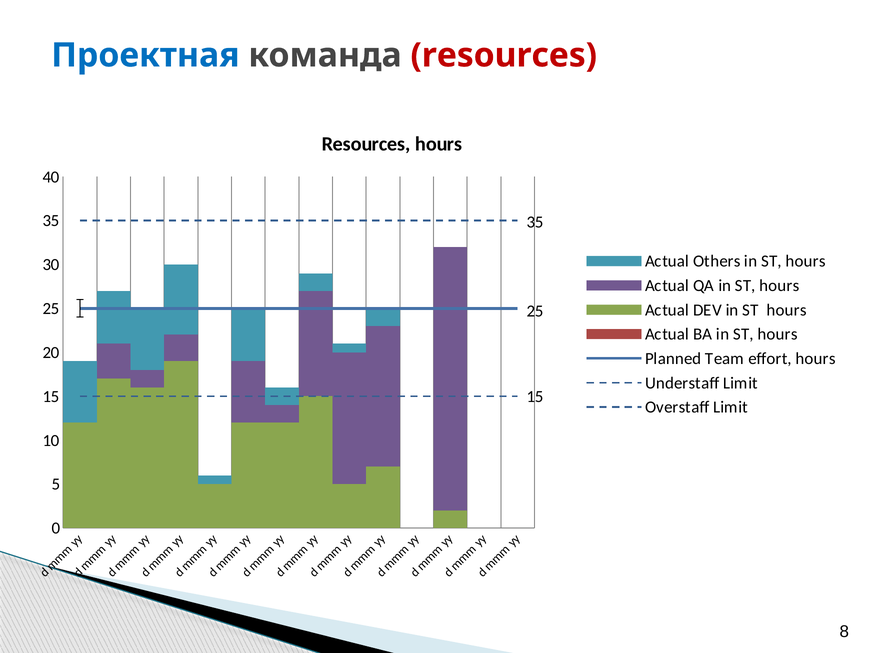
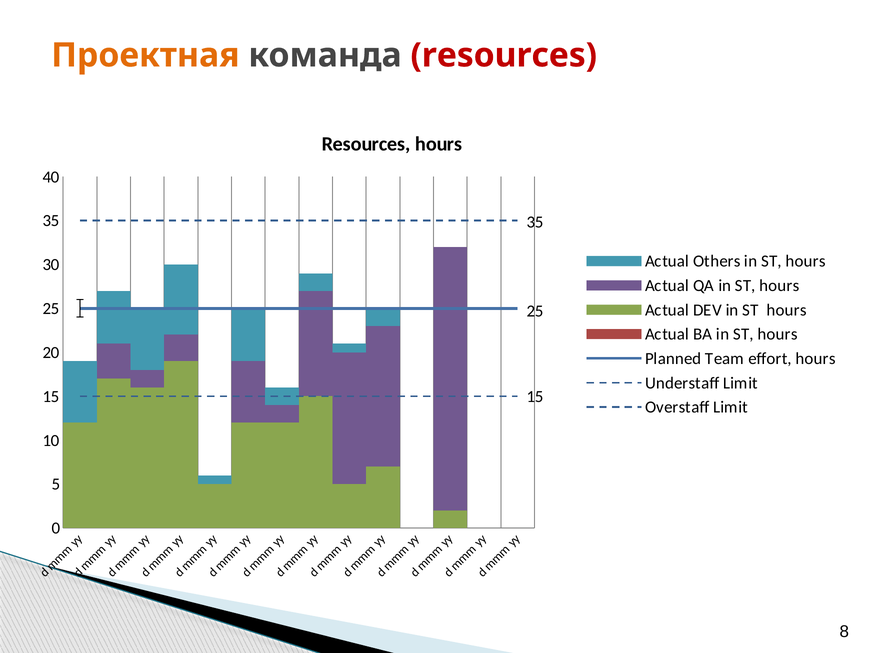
Проектная colour: blue -> orange (145, 55)
